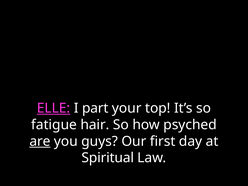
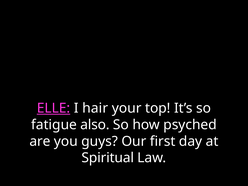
part: part -> hair (95, 108)
hair: hair -> also (95, 125)
are underline: present -> none (40, 141)
